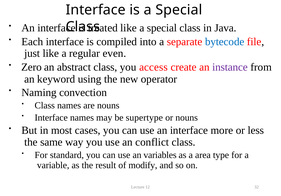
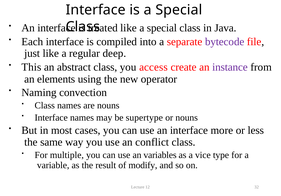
bytecode colour: blue -> purple (225, 42)
even: even -> deep (114, 54)
Zero: Zero -> This (31, 67)
keyword: keyword -> elements (56, 79)
standard: standard -> multiple (67, 156)
area: area -> vice (203, 156)
